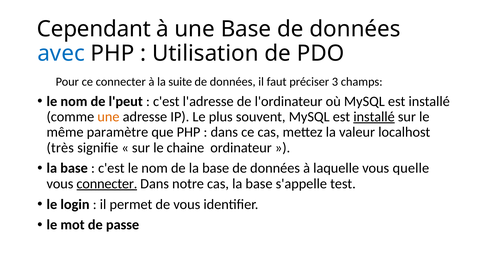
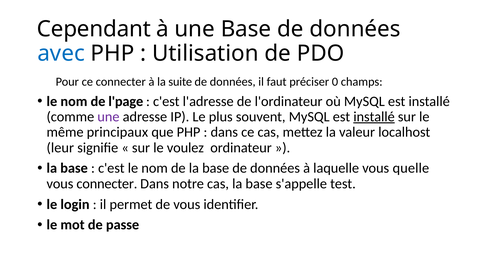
3: 3 -> 0 (335, 82)
l'peut: l'peut -> l'page (126, 101)
une colour: orange -> purple (108, 117)
paramètre: paramètre -> principaux (117, 132)
très: très -> leur (60, 147)
chaine: chaine -> voulez (185, 147)
connecter underline: present -> none (107, 183)
